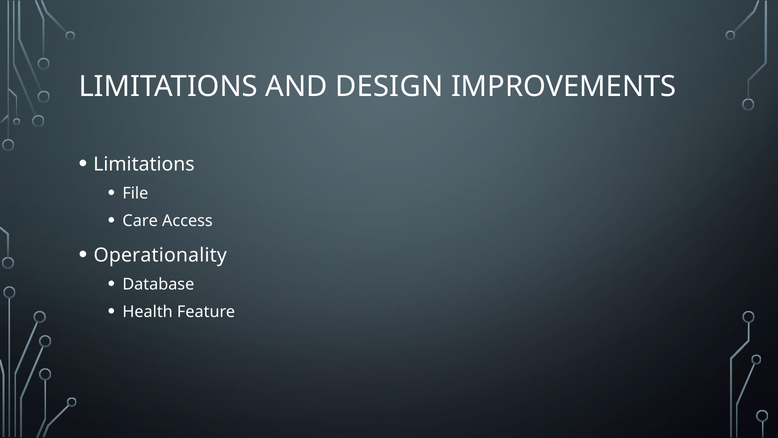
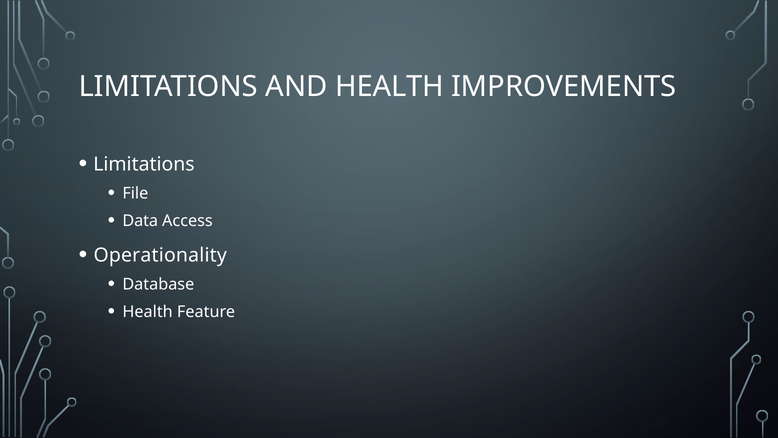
AND DESIGN: DESIGN -> HEALTH (389, 86)
Care: Care -> Data (140, 221)
